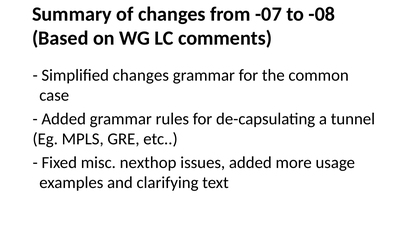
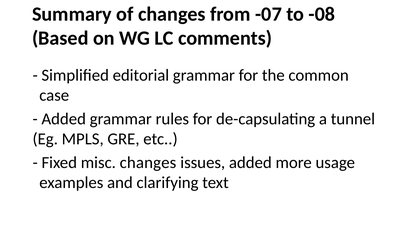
Simplified changes: changes -> editorial (141, 75)
misc nexthop: nexthop -> changes (148, 162)
